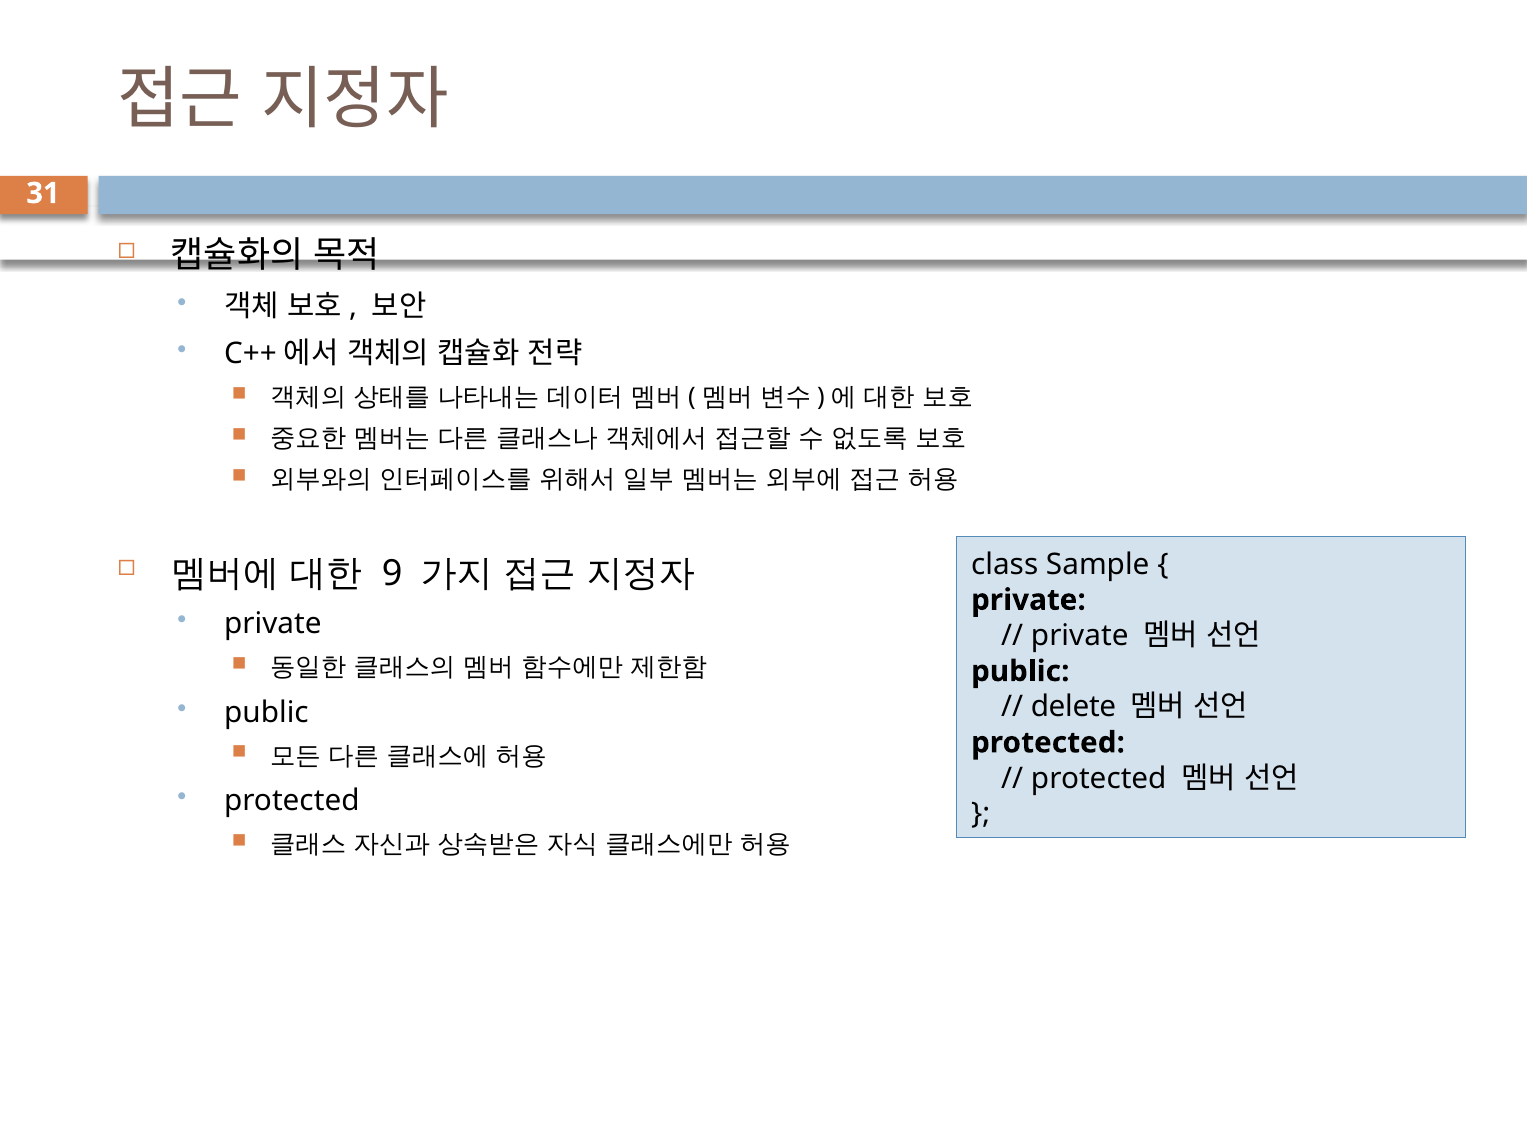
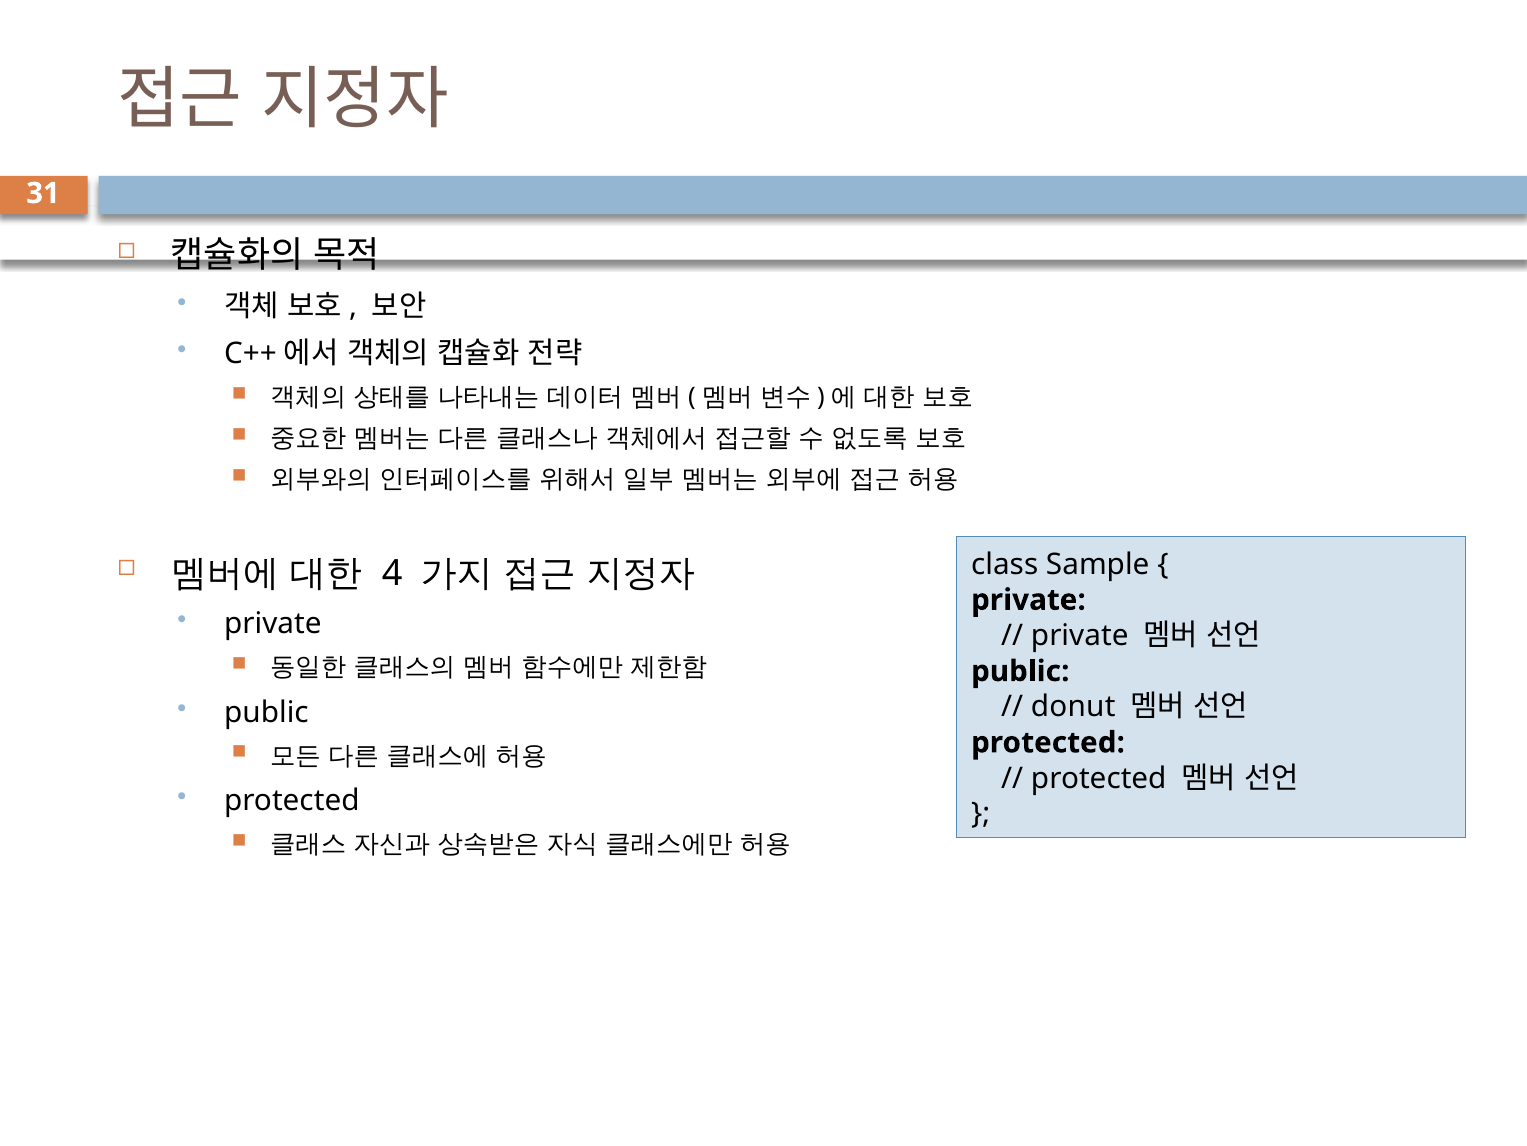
9: 9 -> 4 (392, 573)
delete: delete -> donut (1073, 707)
